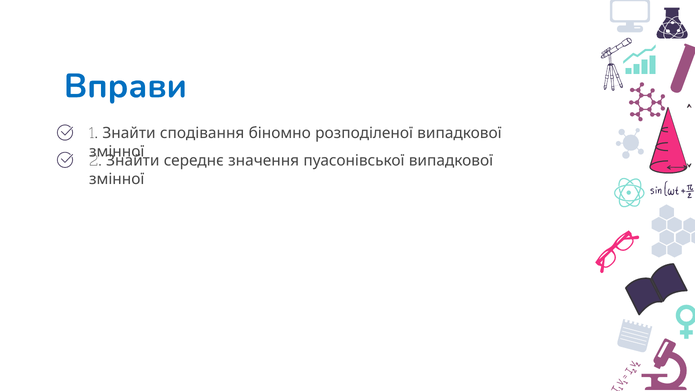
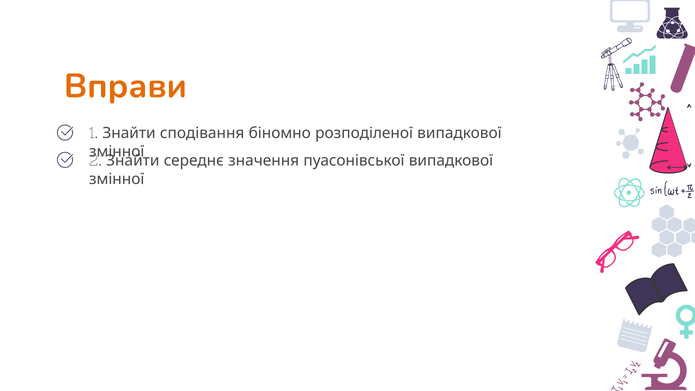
Вправи colour: blue -> orange (125, 86)
